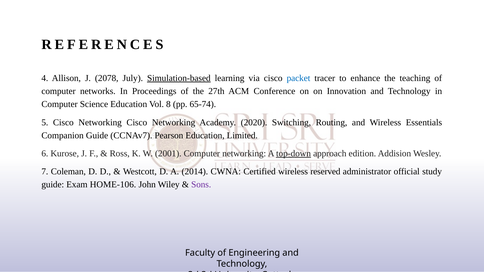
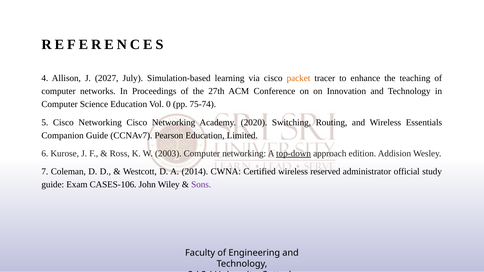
2078: 2078 -> 2027 (107, 78)
Simulation-based underline: present -> none (179, 78)
packet colour: blue -> orange (298, 78)
8: 8 -> 0 (168, 104)
65-74: 65-74 -> 75-74 (203, 104)
2001: 2001 -> 2003 (168, 154)
HOME-106: HOME-106 -> CASES-106 (113, 185)
